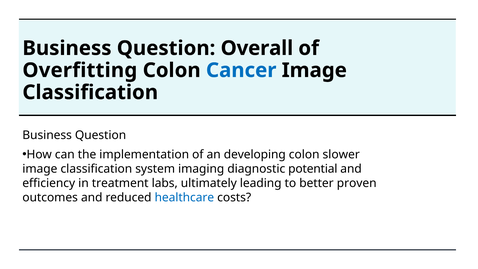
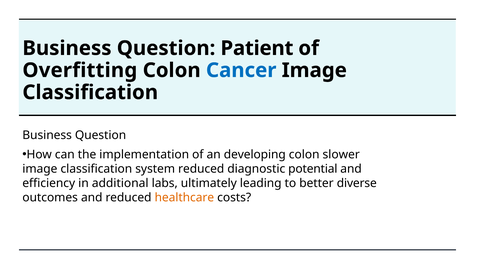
Overall: Overall -> Patient (257, 48)
system imaging: imaging -> reduced (201, 169)
treatment: treatment -> additional (120, 183)
proven: proven -> diverse (357, 183)
healthcare colour: blue -> orange (184, 198)
